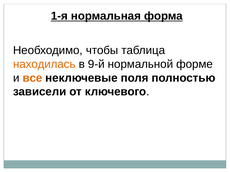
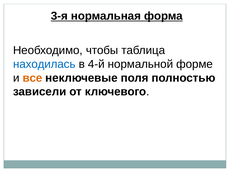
1-я: 1-я -> 3-я (59, 16)
находилась colour: orange -> blue (44, 64)
9-й: 9-й -> 4-й (96, 64)
